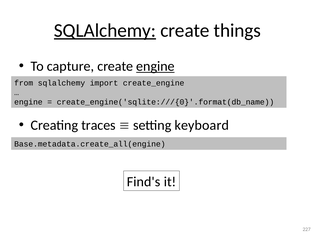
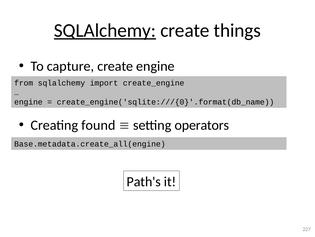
engine underline: present -> none (155, 66)
traces: traces -> found (98, 125)
keyboard: keyboard -> operators (202, 125)
Find's: Find's -> Path's (144, 181)
